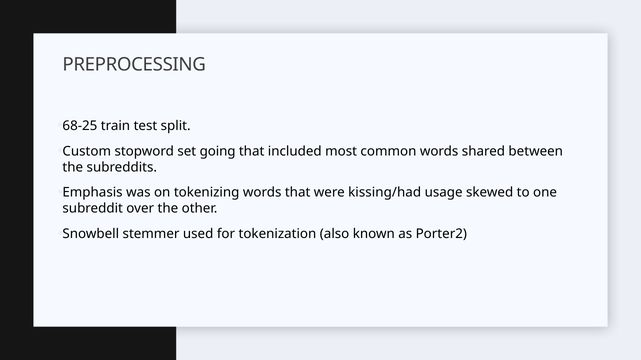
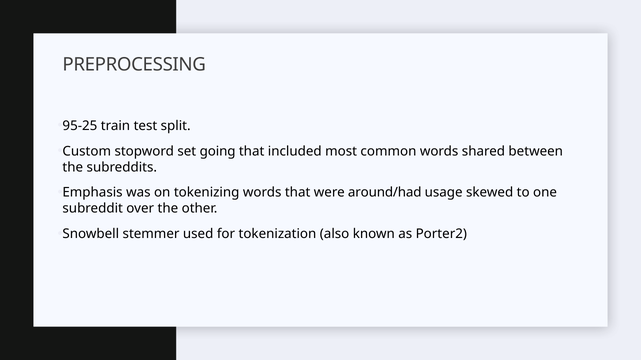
68-25: 68-25 -> 95-25 (80, 126)
kissing/had: kissing/had -> around/had (385, 193)
